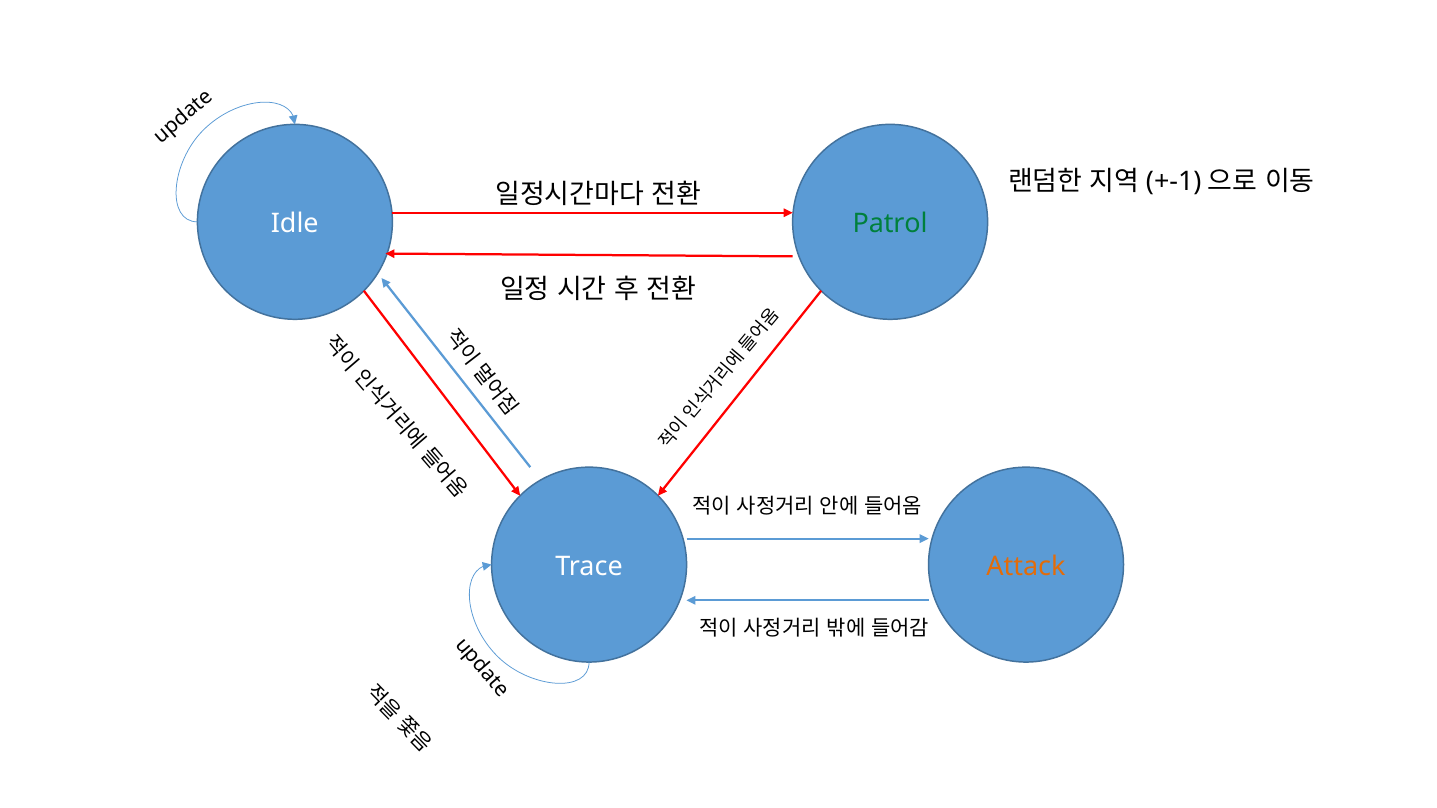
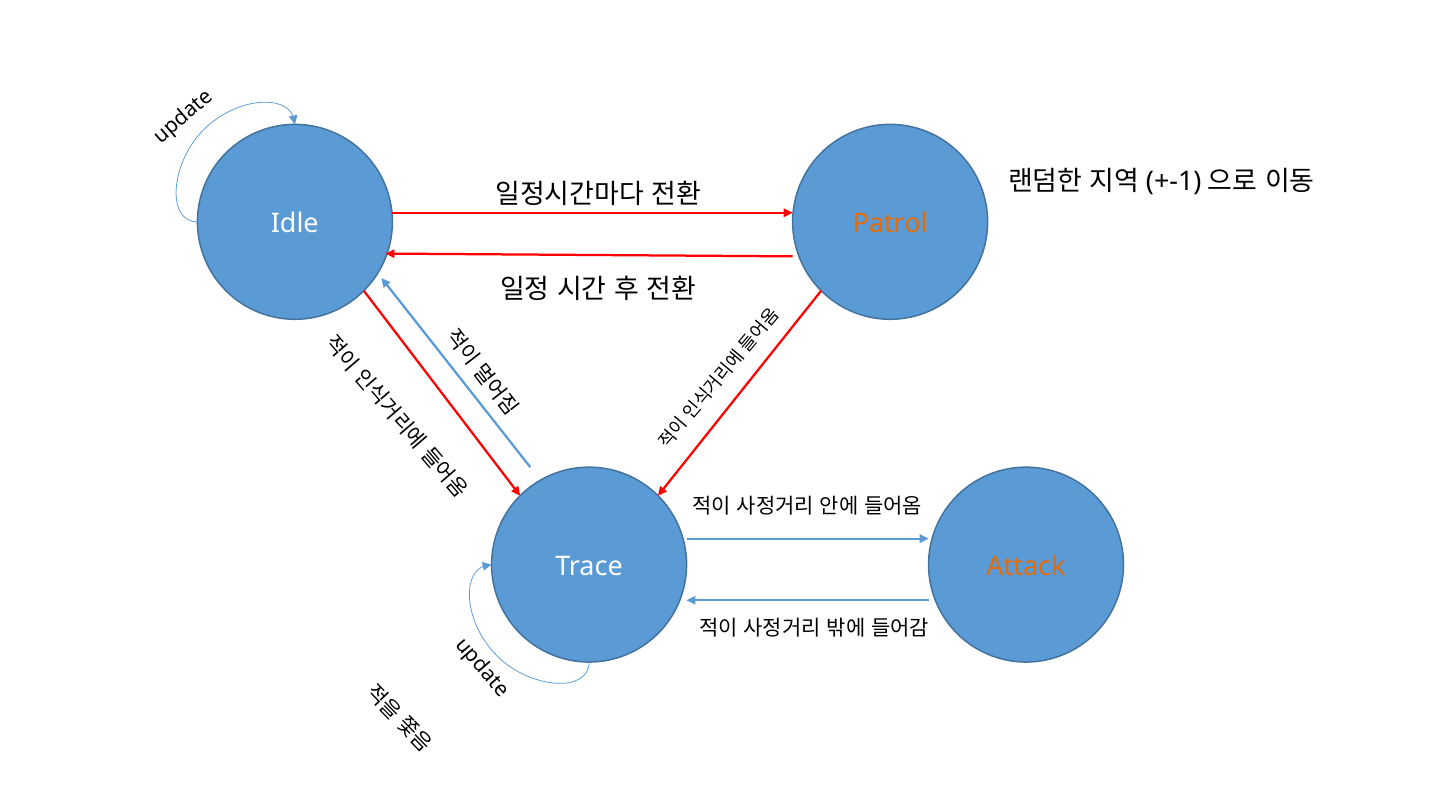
Patrol colour: green -> orange (890, 224)
